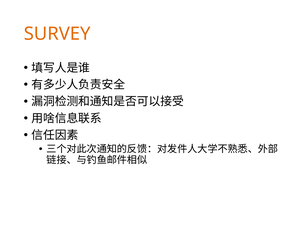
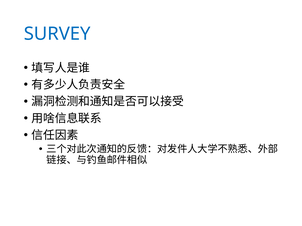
SURVEY colour: orange -> blue (57, 34)
